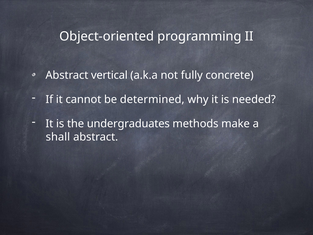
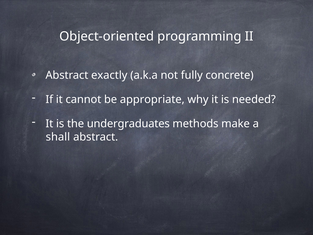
vertical: vertical -> exactly (109, 75)
determined: determined -> appropriate (152, 99)
